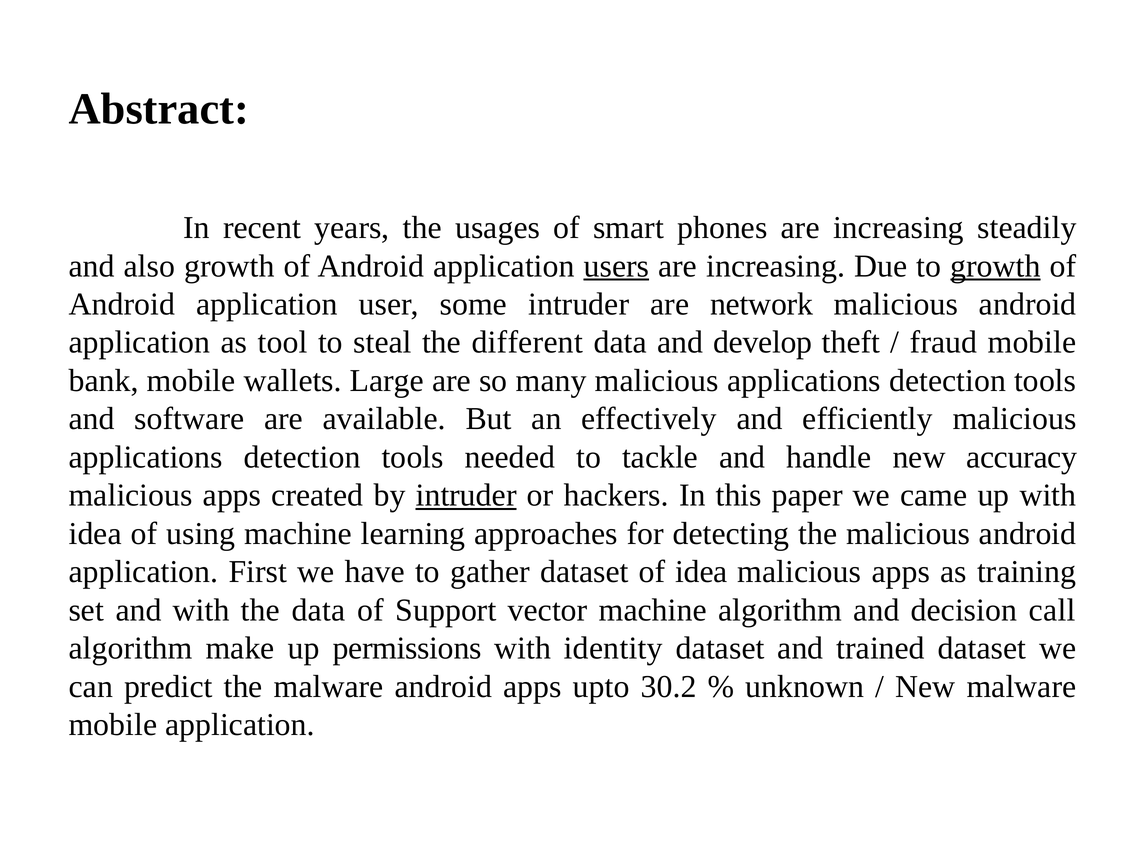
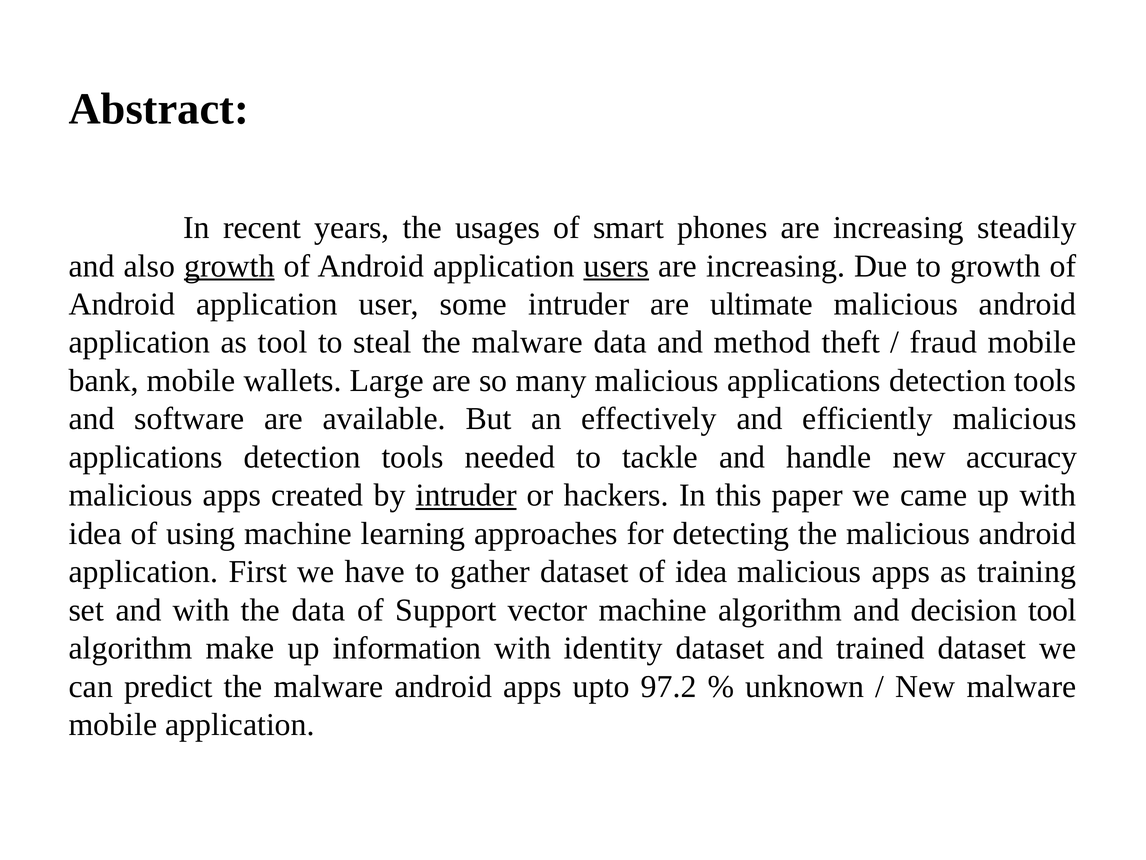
growth underline: none -> present (229, 266)
growth underline: present -> none (995, 266)
network: network -> ultimate (762, 304)
steal the different: different -> malware (527, 342)
develop: develop -> method (762, 342)
decision call: call -> tool (1052, 610)
permissions: permissions -> information (407, 648)
30.2: 30.2 -> 97.2 (669, 686)
